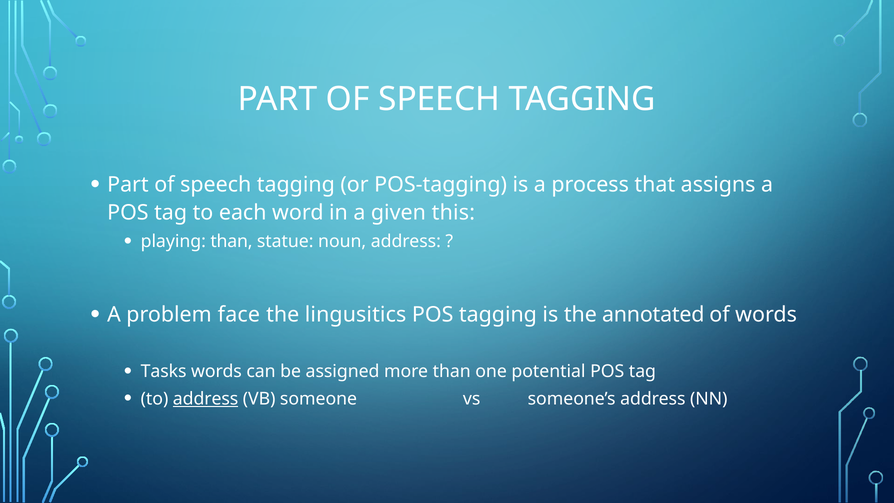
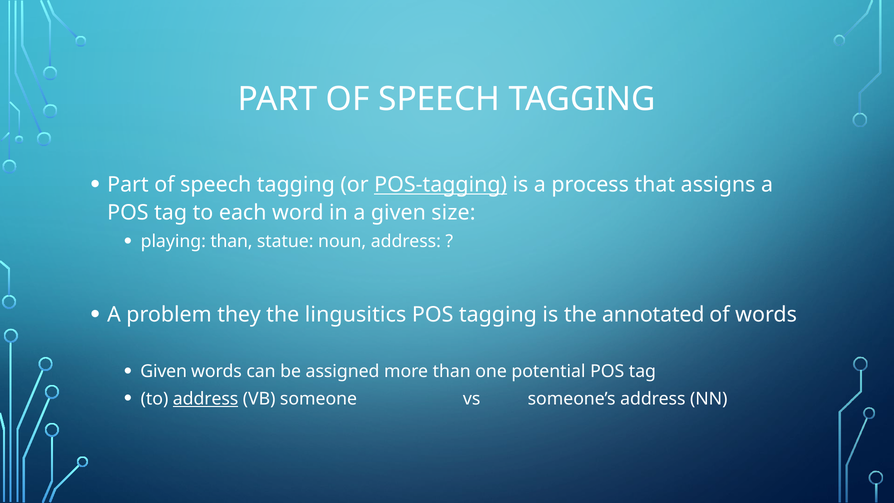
POS-tagging underline: none -> present (441, 185)
this: this -> size (453, 212)
face: face -> they (239, 315)
Tasks: Tasks -> Given (164, 372)
